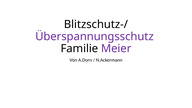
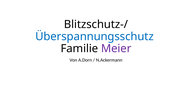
Überspannungsschutz colour: purple -> blue (95, 36)
